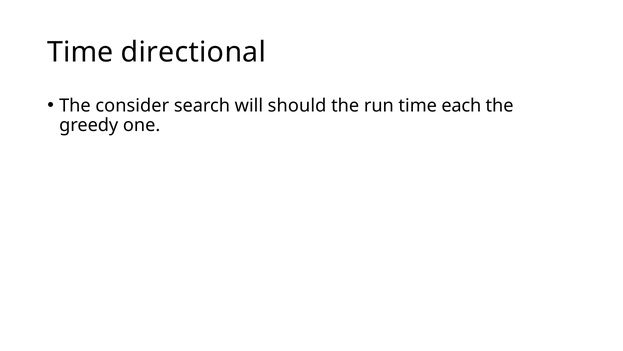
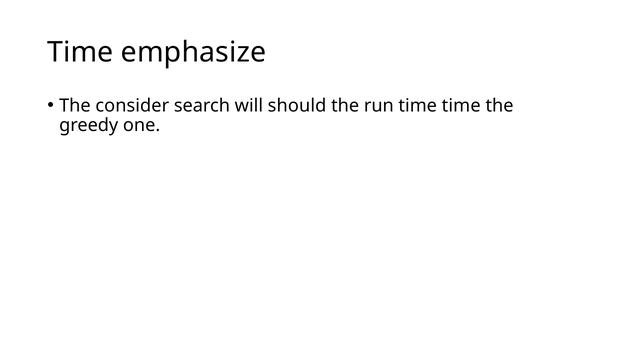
directional: directional -> emphasize (194, 52)
time each: each -> time (461, 105)
